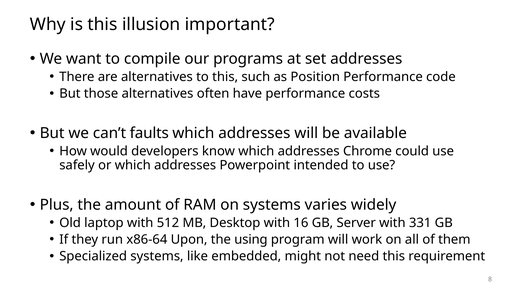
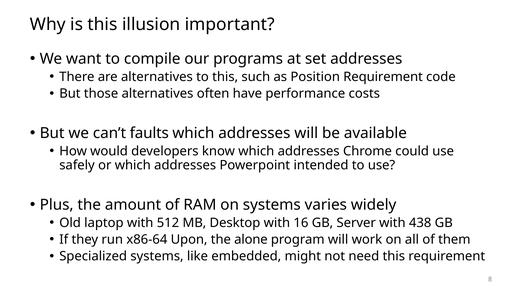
Position Performance: Performance -> Requirement (383, 77)
331: 331 -> 438 (420, 223)
using: using -> alone (251, 240)
